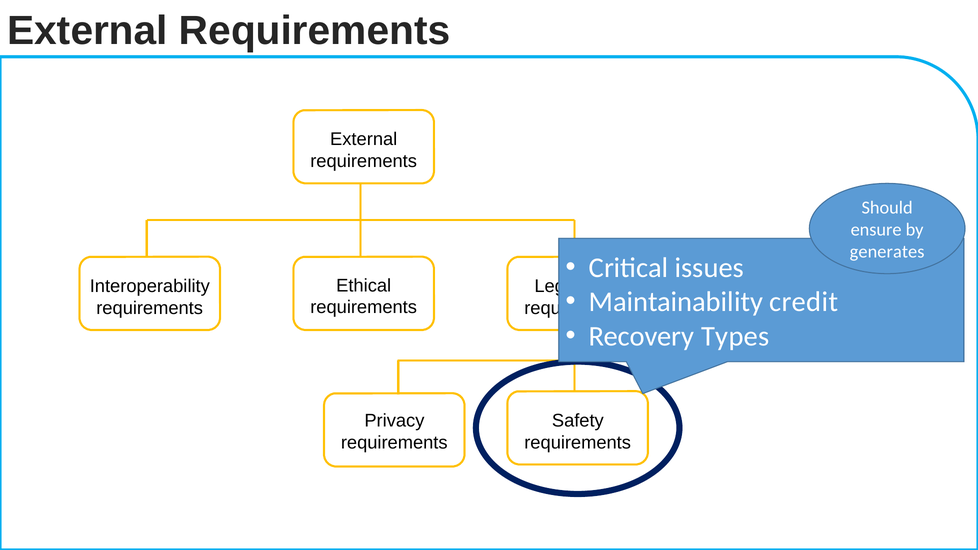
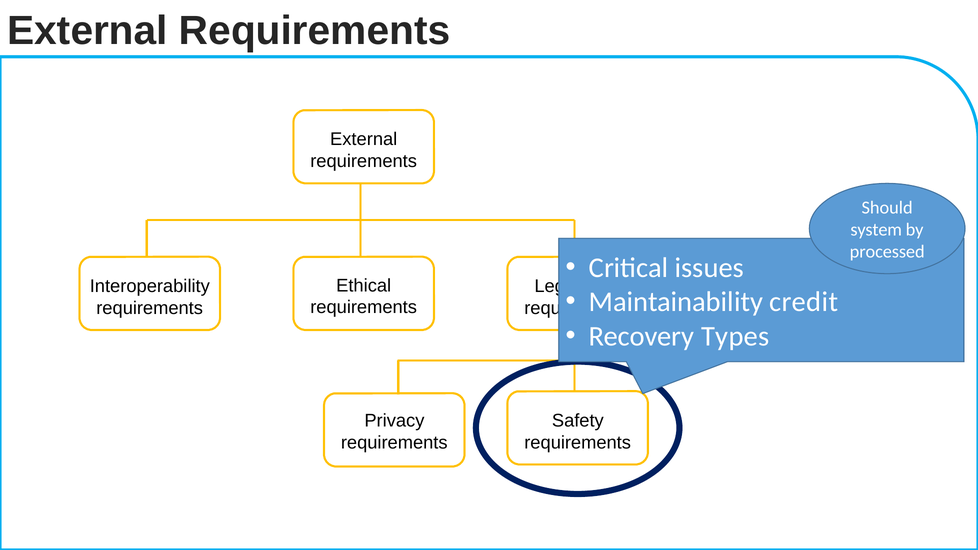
ensure: ensure -> system (876, 230)
generates: generates -> processed (887, 252)
